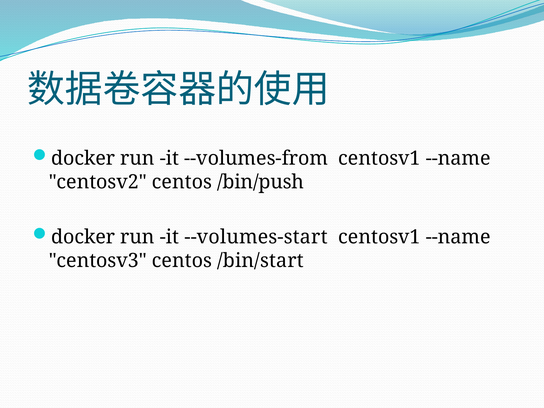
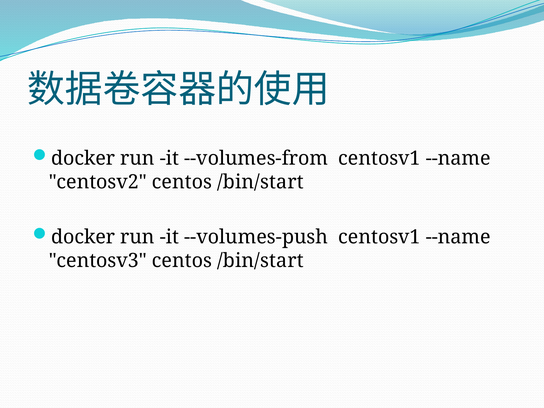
centosv2 centos /bin/push: /bin/push -> /bin/start (260, 182)
--volumes-start: --volumes-start -> --volumes-push (256, 237)
